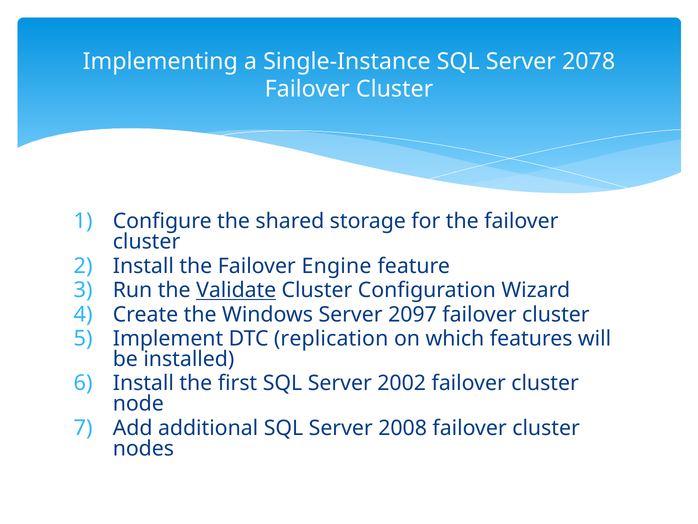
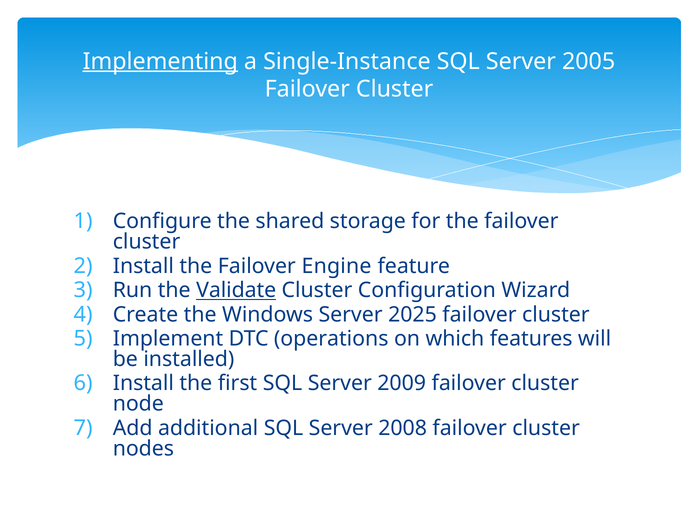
Implementing underline: none -> present (160, 61)
2078: 2078 -> 2005 (589, 61)
2097: 2097 -> 2025 (413, 314)
replication: replication -> operations (331, 338)
2002: 2002 -> 2009 (402, 383)
